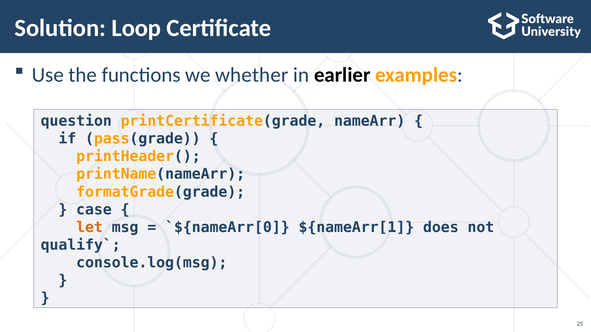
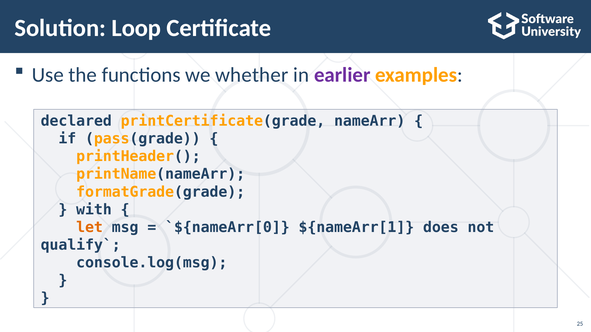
earlier colour: black -> purple (342, 75)
question: question -> declared (76, 121)
case: case -> with (94, 210)
